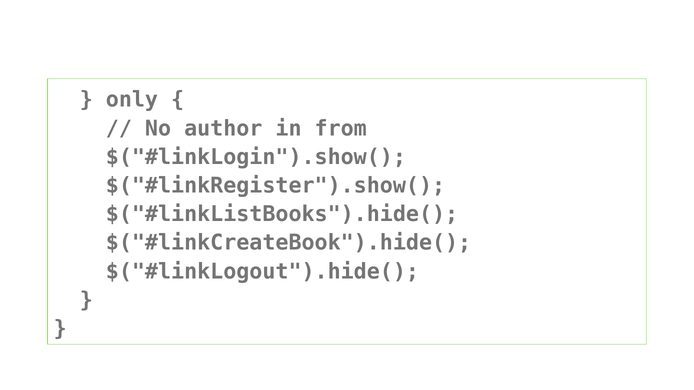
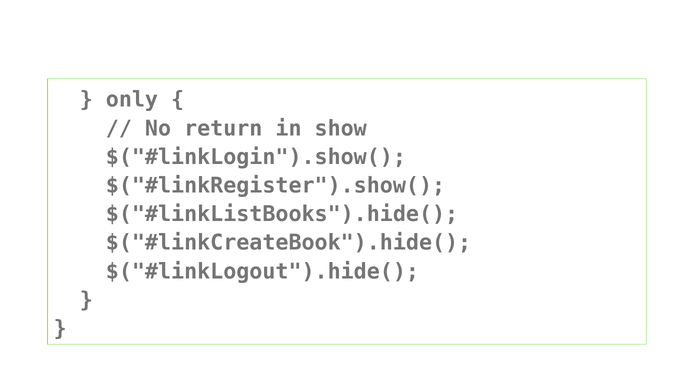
author: author -> return (223, 129)
from: from -> show (341, 129)
